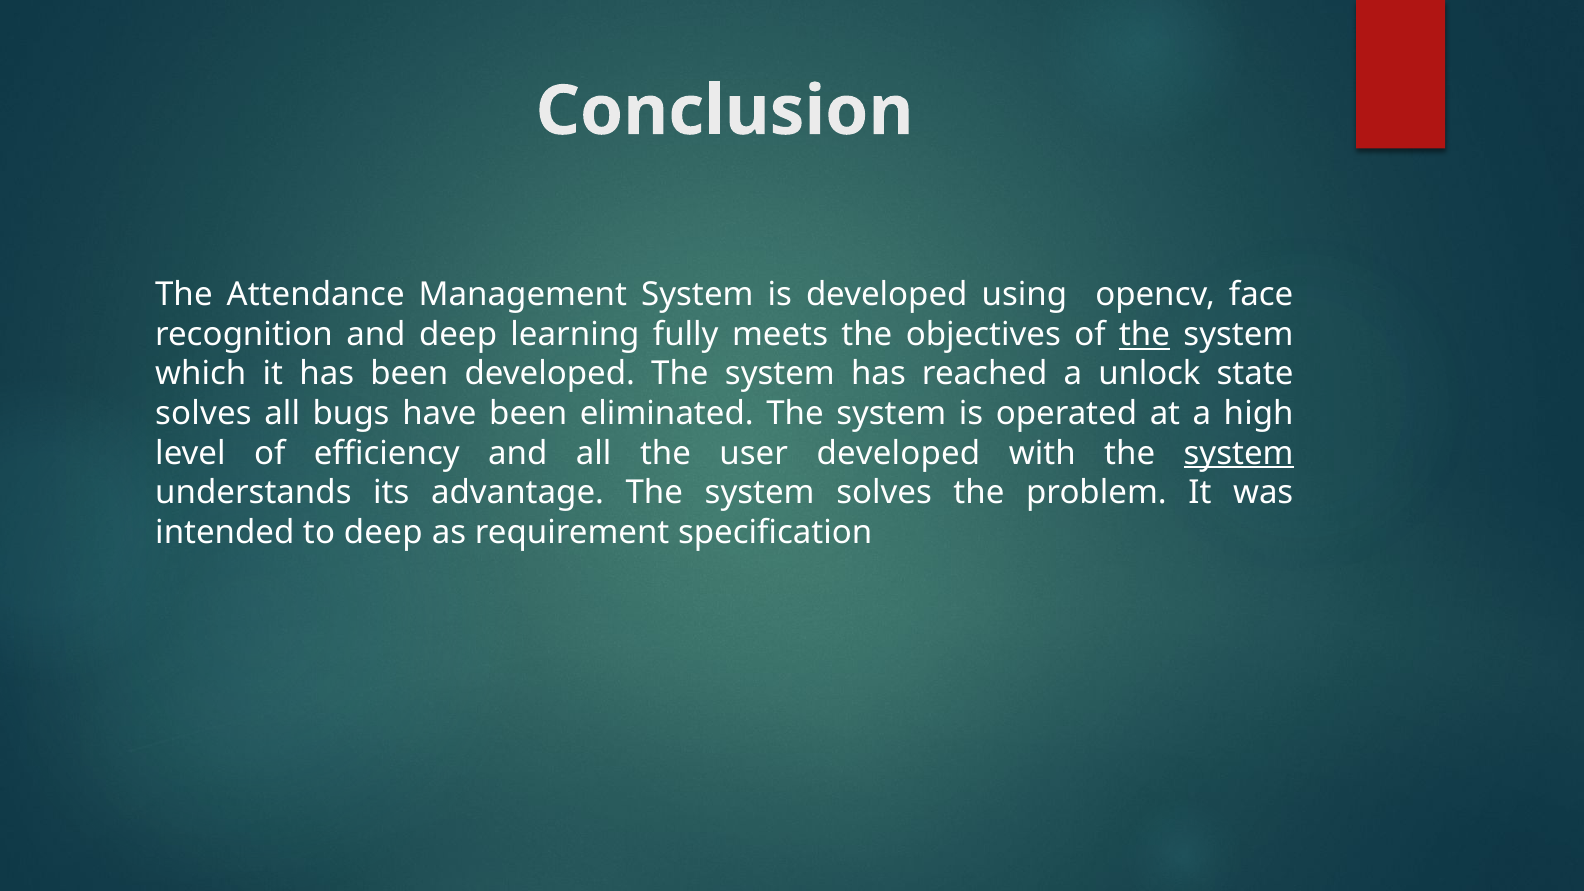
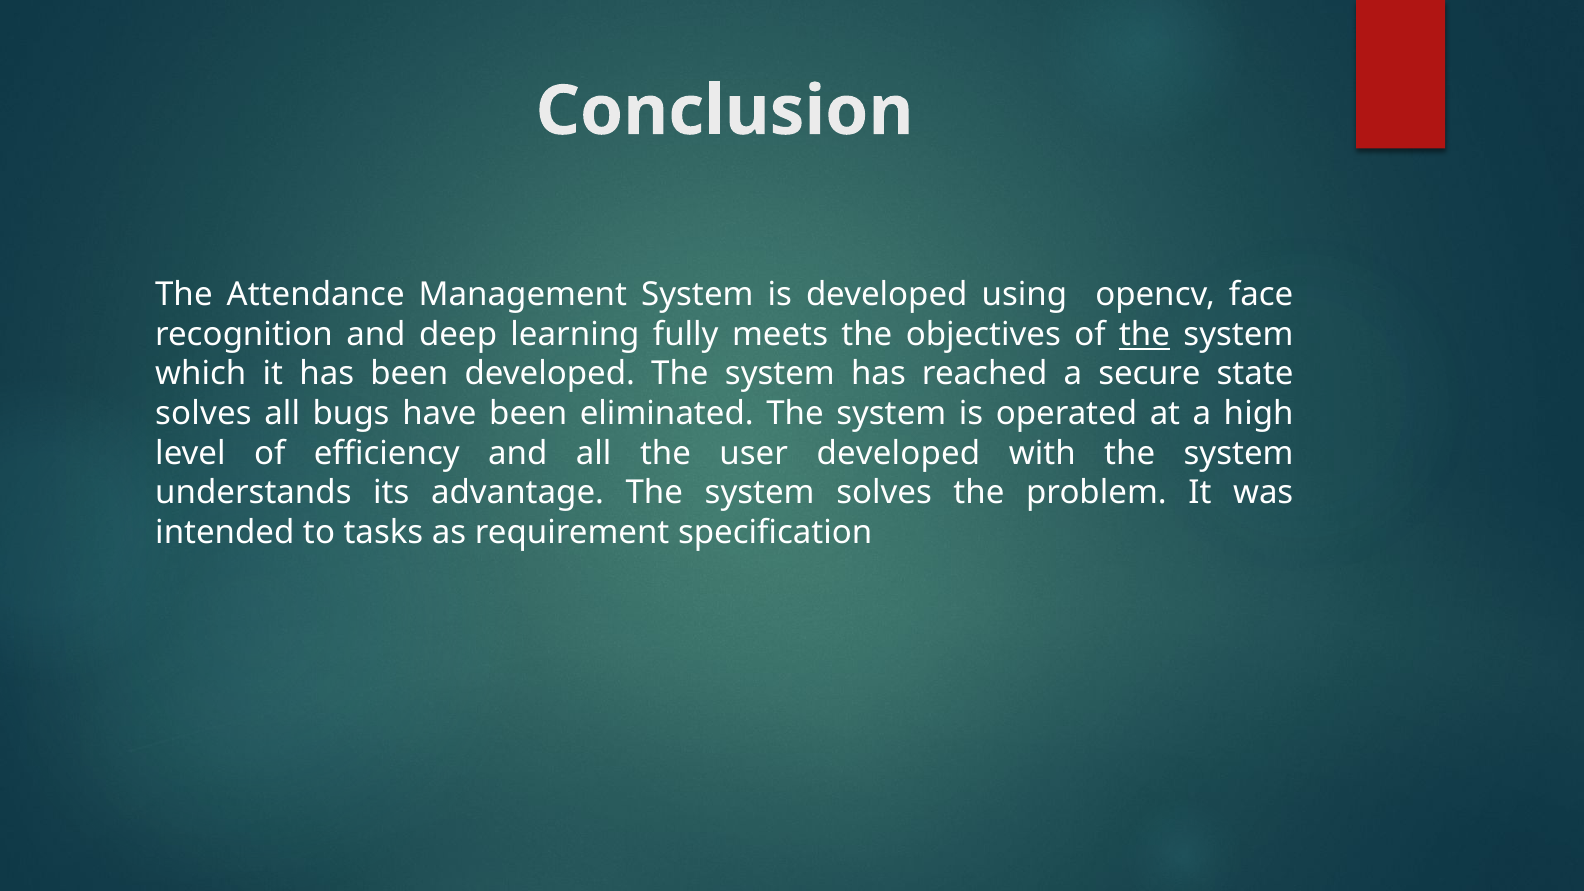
unlock: unlock -> secure (1149, 374)
system underline: present -> none (1239, 453)
to deep: deep -> tasks (383, 532)
